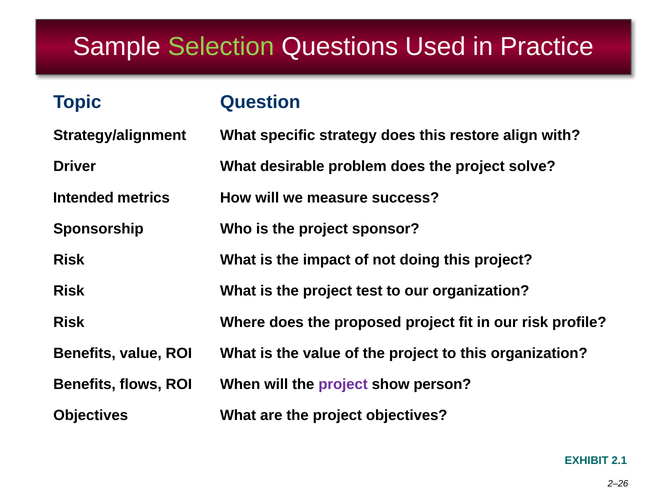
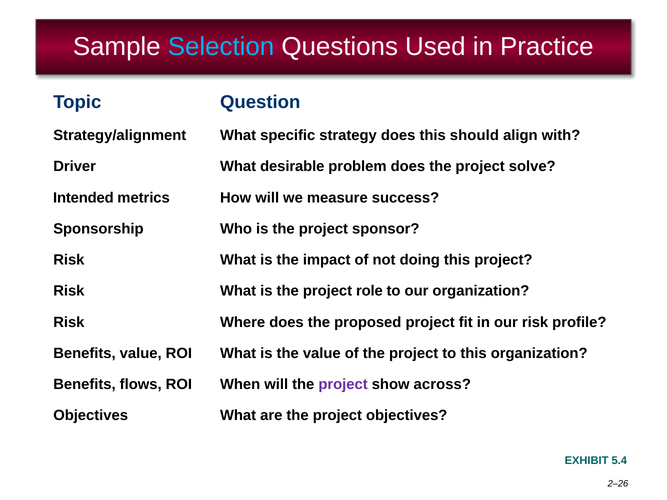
Selection colour: light green -> light blue (221, 47)
restore: restore -> should (474, 135)
test: test -> role (369, 291)
person: person -> across (442, 385)
2.1: 2.1 -> 5.4 (619, 461)
